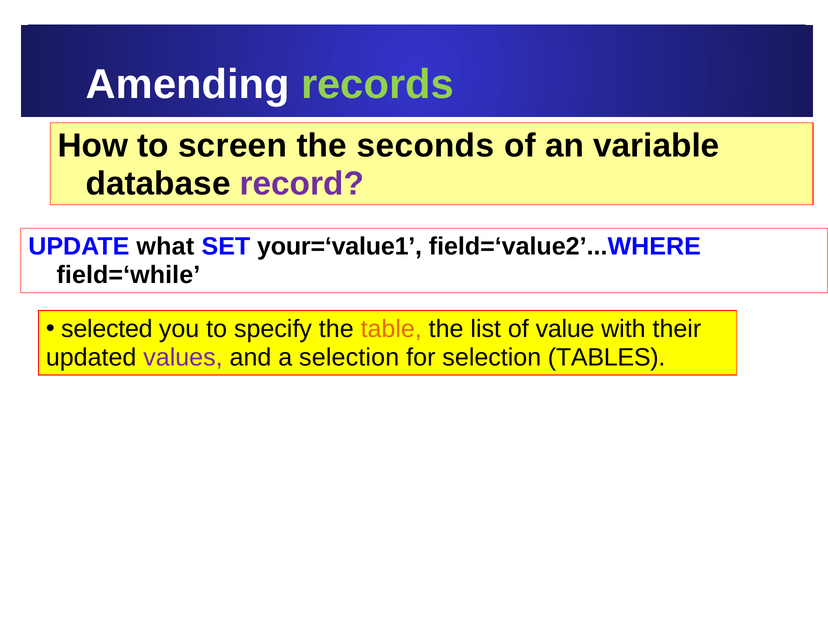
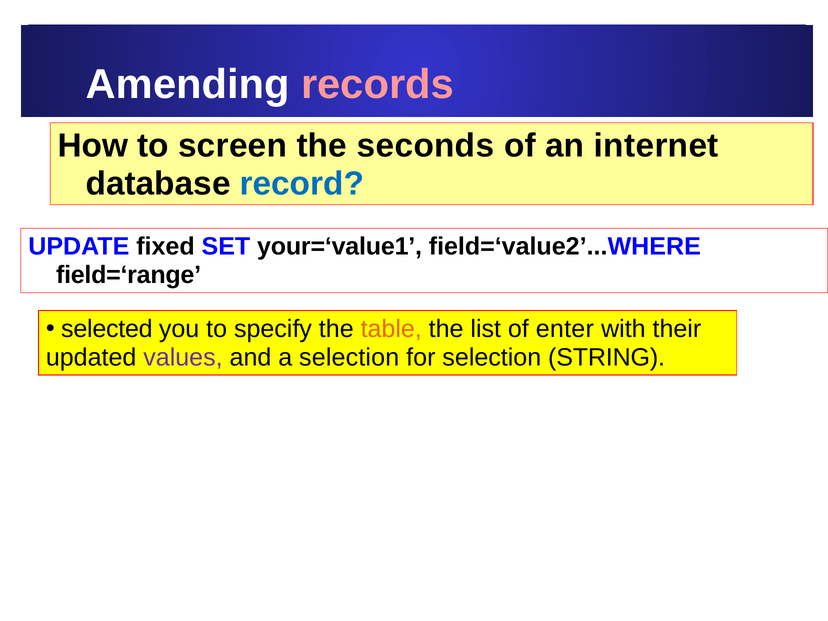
records colour: light green -> pink (377, 85)
variable: variable -> internet (656, 146)
record colour: purple -> blue (302, 184)
what: what -> fixed (165, 247)
field=‘while: field=‘while -> field=‘range (129, 275)
value: value -> enter (565, 329)
TABLES: TABLES -> STRING (607, 357)
